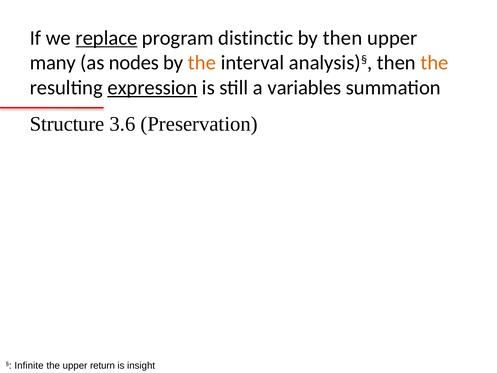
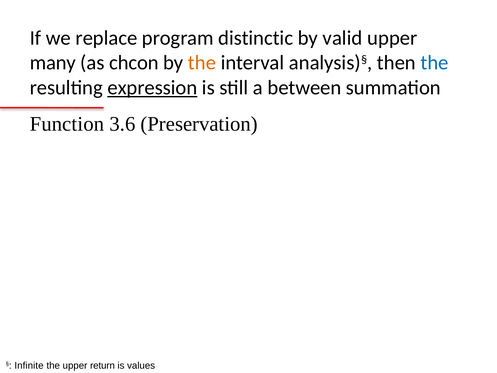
replace underline: present -> none (106, 38)
by then: then -> valid (343, 38)
nodes: nodes -> chcon (134, 63)
the colour: orange -> blue (435, 63)
variables: variables -> between (304, 88)
Structure: Structure -> Function (67, 124)
insight: insight -> values (141, 365)
